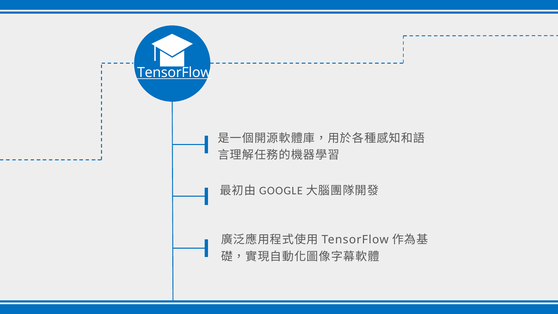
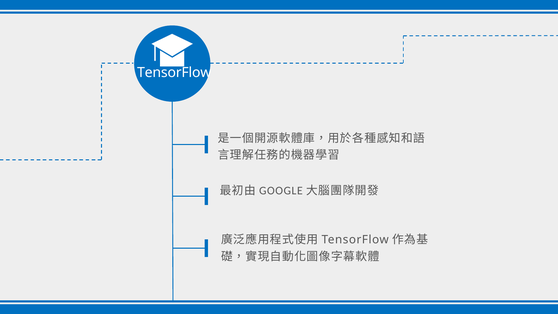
TensorFlow underline: present -> none (174, 73)
